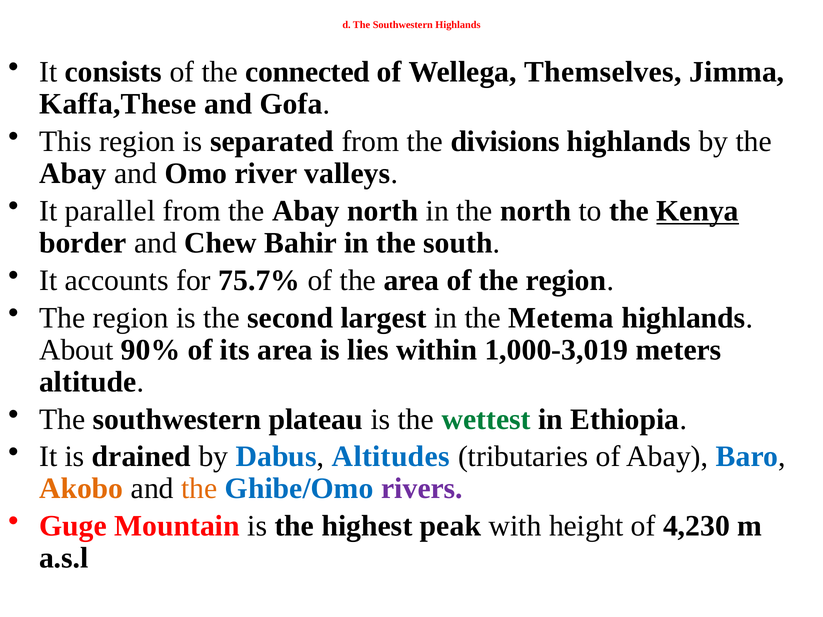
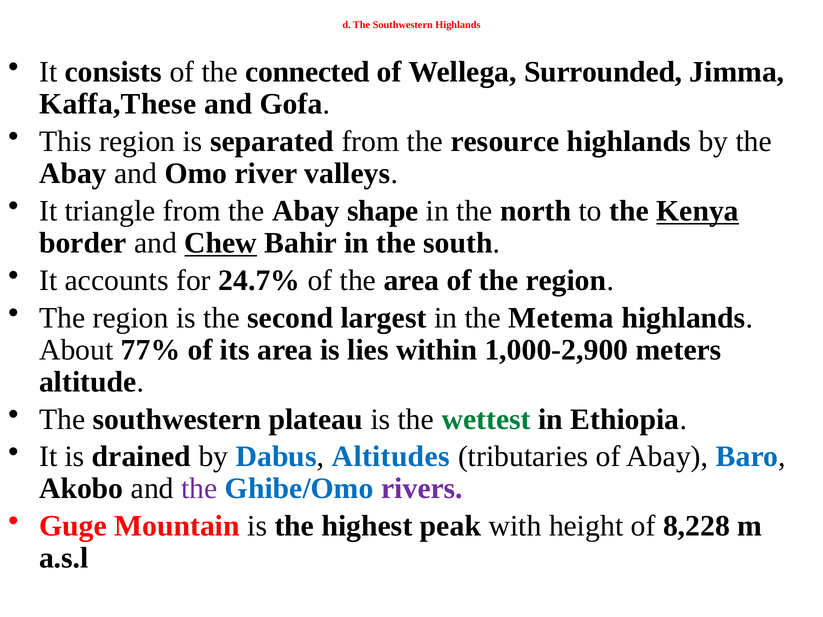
Themselves: Themselves -> Surrounded (603, 72)
divisions: divisions -> resource (505, 142)
parallel: parallel -> triangle (110, 211)
Abay north: north -> shape (383, 211)
Chew underline: none -> present (221, 243)
75.7%: 75.7% -> 24.7% (259, 280)
90%: 90% -> 77% (151, 350)
1,000-3,019: 1,000-3,019 -> 1,000-2,900 (556, 350)
Akobo colour: orange -> black (81, 489)
the colour: orange -> purple (199, 489)
4,230: 4,230 -> 8,228 (696, 526)
